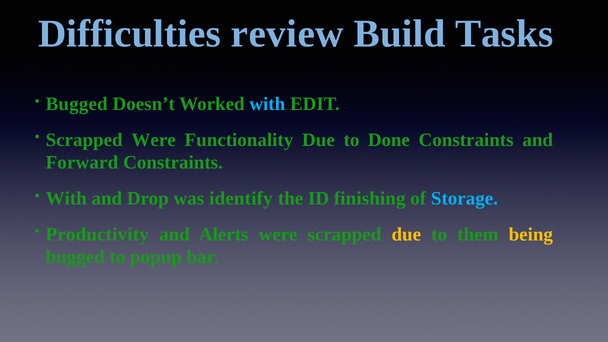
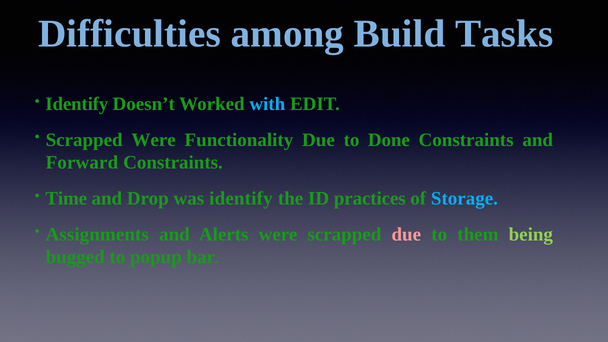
review: review -> among (287, 34)
Bugged: Bugged -> Identify (77, 104)
With: With -> Time (66, 198)
finishing: finishing -> practices (370, 198)
Productivity: Productivity -> Assignments (97, 234)
due colour: yellow -> pink (406, 234)
being colour: yellow -> light green (531, 234)
